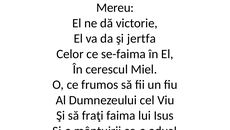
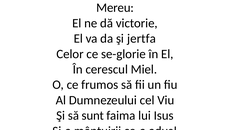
se-faima: se-faima -> se-glorie (123, 54)
fraţi: fraţi -> sunt (93, 115)
